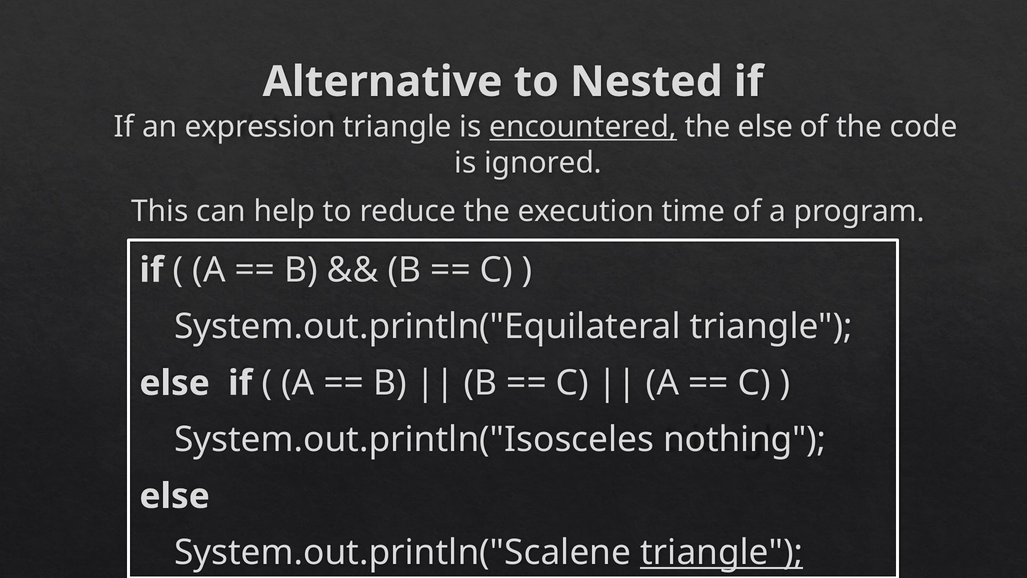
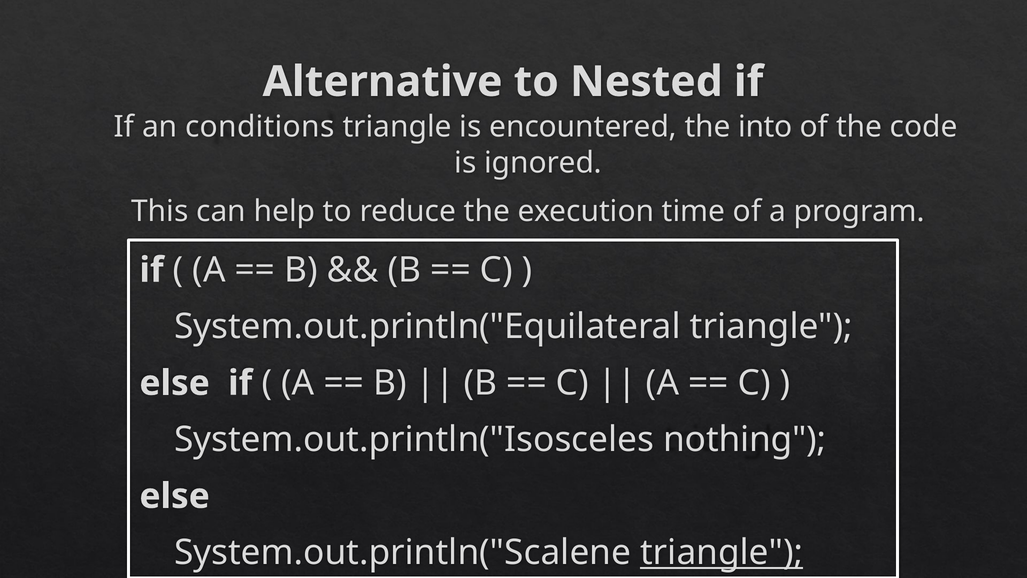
expression: expression -> conditions (260, 127)
encountered underline: present -> none (583, 127)
the else: else -> into (765, 127)
